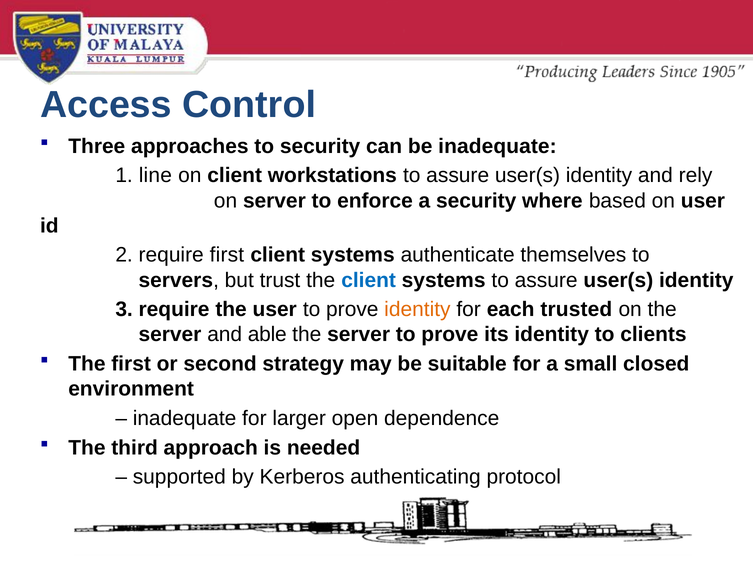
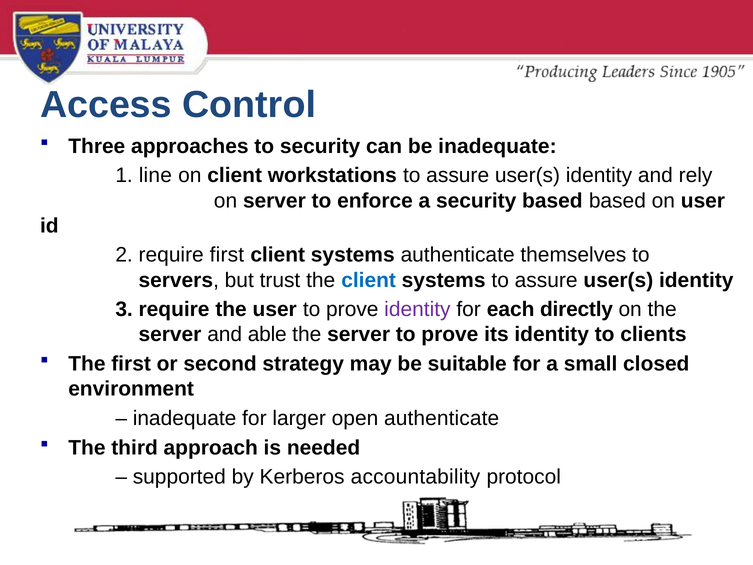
security where: where -> based (552, 201)
identity colour: orange -> purple (417, 309)
trusted: trusted -> directly (577, 309)
open dependence: dependence -> authenticate (442, 418)
authenticating: authenticating -> accountability (415, 477)
